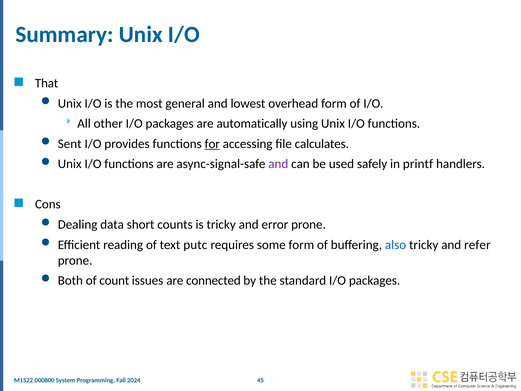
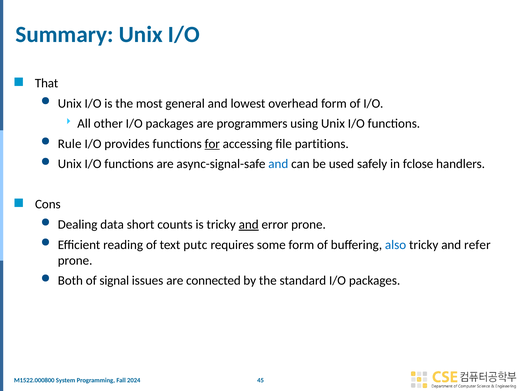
automatically: automatically -> programmers (252, 123)
Sent: Sent -> Rule (70, 144)
calculates: calculates -> partitions (322, 144)
and colour: purple -> blue (278, 164)
printf: printf -> fclose (418, 164)
and underline: none -> present (249, 224)
count: count -> signal (114, 280)
